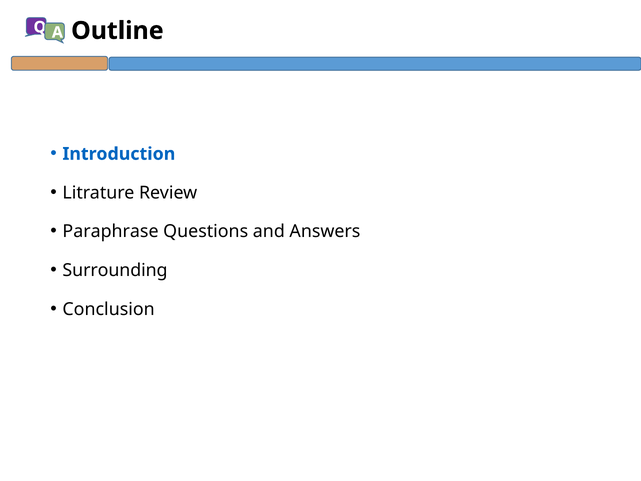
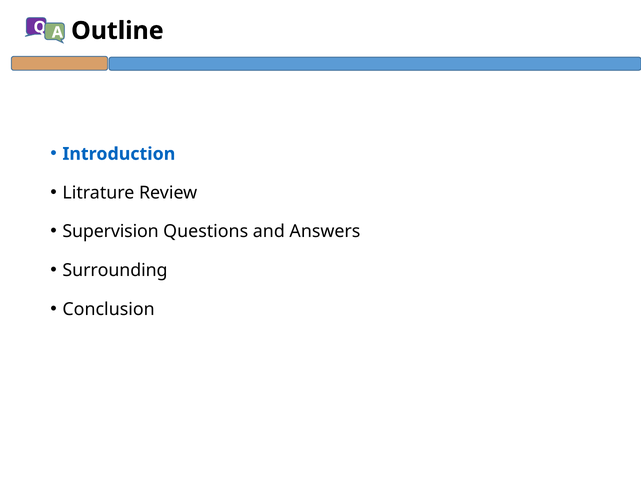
Paraphrase: Paraphrase -> Supervision (111, 231)
